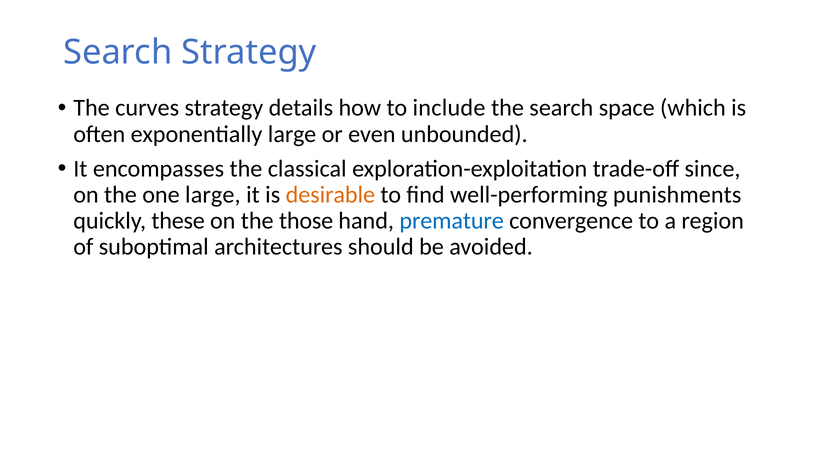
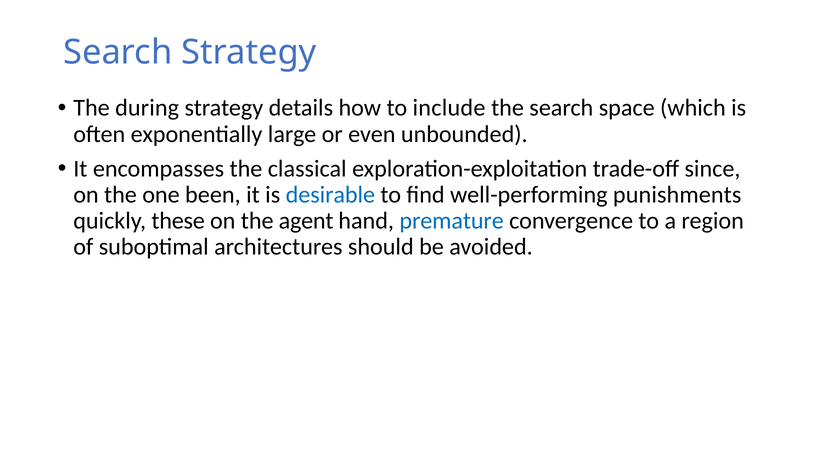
curves: curves -> during (147, 108)
one large: large -> been (213, 195)
desirable colour: orange -> blue (330, 195)
those: those -> agent (306, 221)
